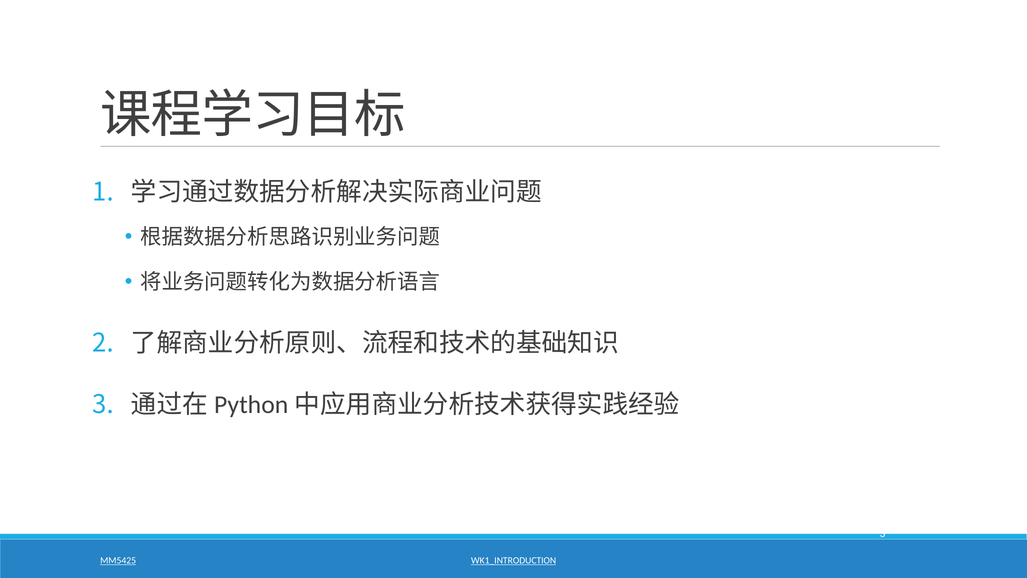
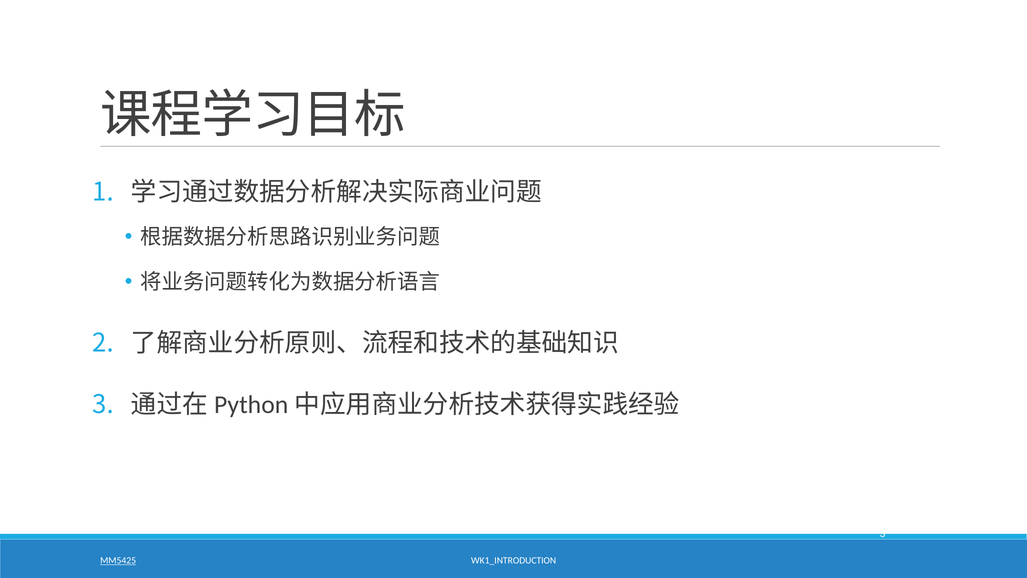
WK1_INTRODUCTION underline: present -> none (514, 560)
